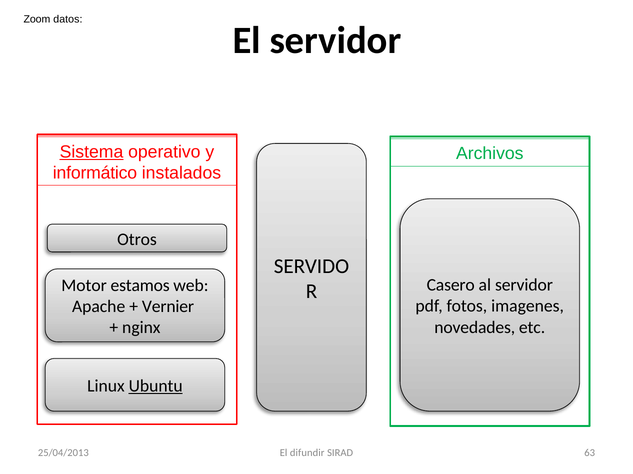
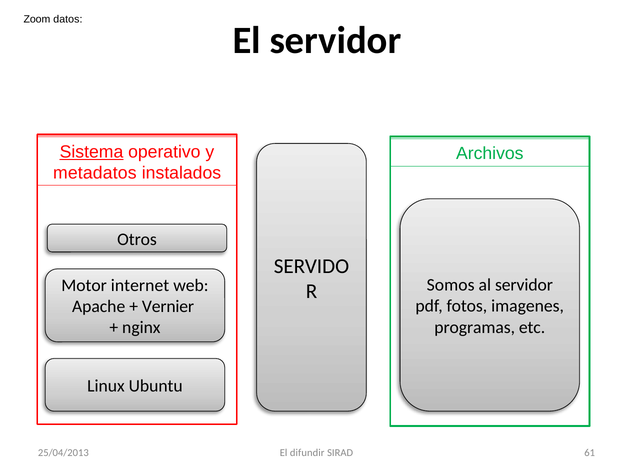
informático: informático -> metadatos (95, 173)
Casero: Casero -> Somos (451, 286)
estamos: estamos -> internet (140, 286)
novedades: novedades -> programas (475, 328)
Ubuntu underline: present -> none (156, 387)
63: 63 -> 61 (590, 453)
